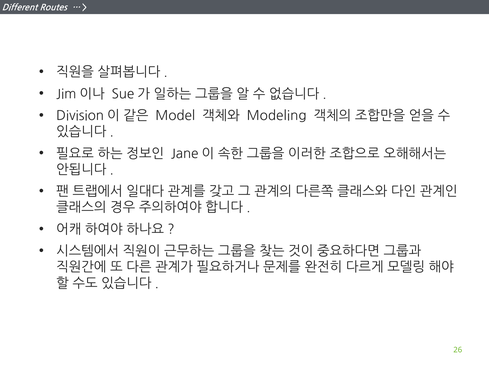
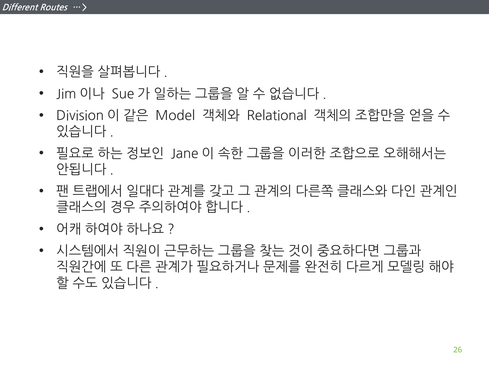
Modeling: Modeling -> Relational (277, 116)
